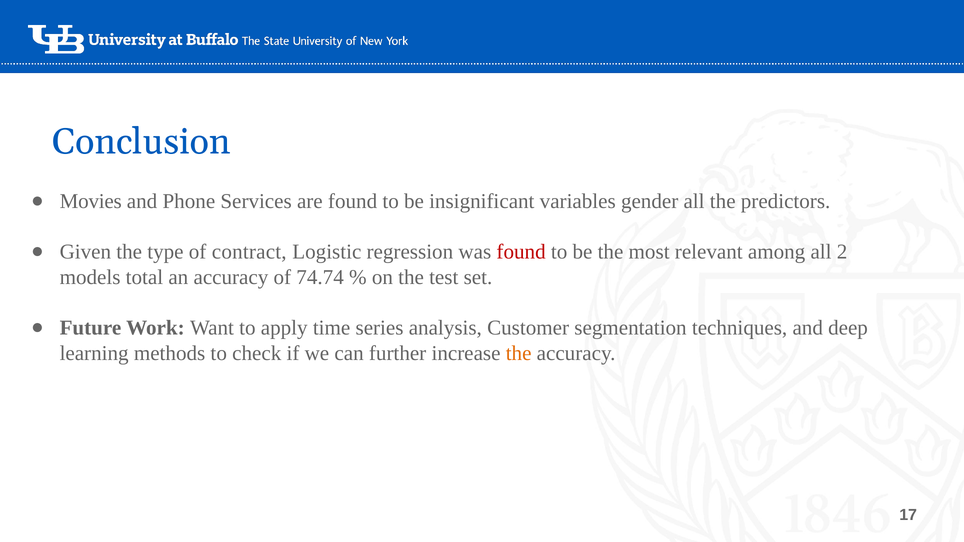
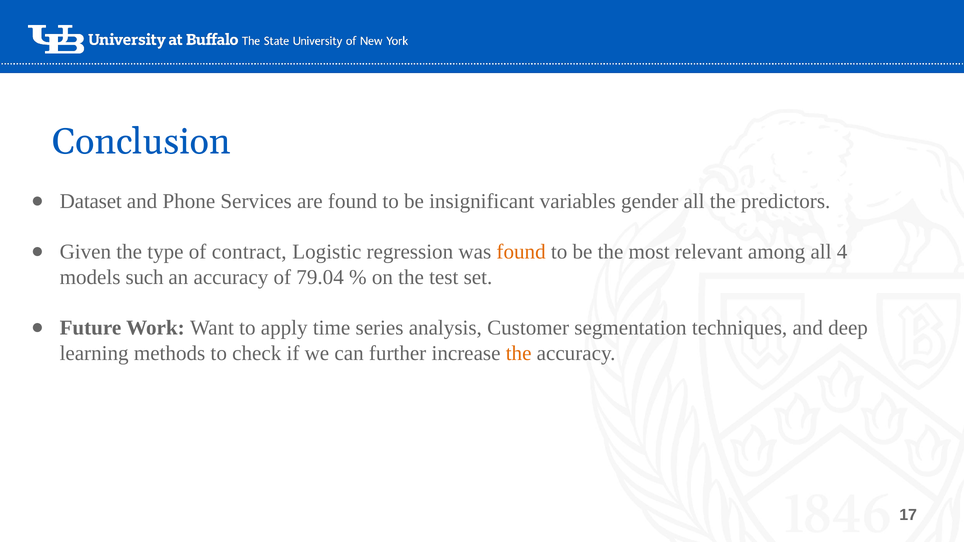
Movies: Movies -> Dataset (91, 202)
found colour: red -> orange (521, 252)
2: 2 -> 4 (842, 252)
total: total -> such (145, 277)
74.74: 74.74 -> 79.04 (320, 277)
